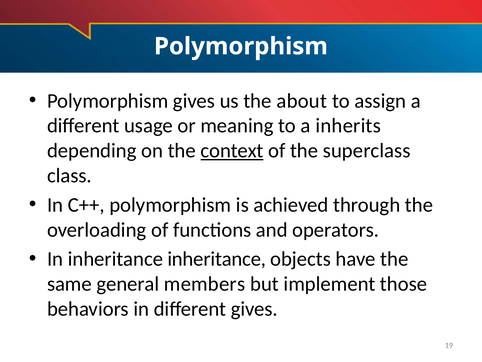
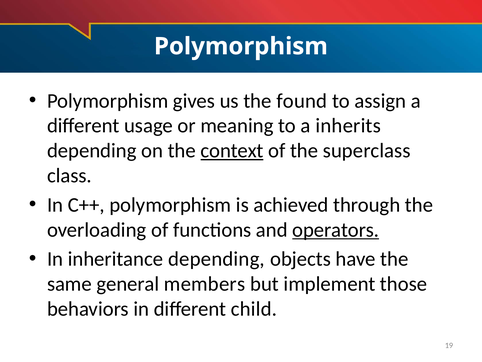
about: about -> found (302, 101)
operators underline: none -> present (336, 230)
inheritance inheritance: inheritance -> depending (216, 259)
different gives: gives -> child (254, 309)
